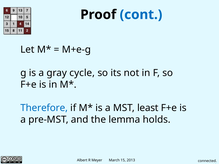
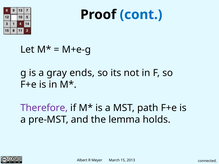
cycle: cycle -> ends (82, 73)
Therefore colour: blue -> purple (44, 108)
least: least -> path (148, 108)
